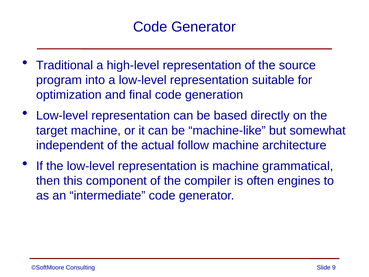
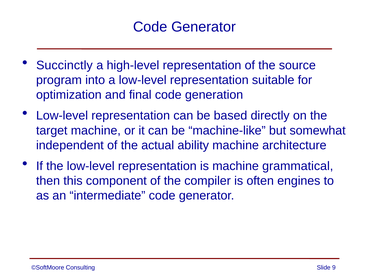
Traditional: Traditional -> Succinctly (64, 65)
follow: follow -> ability (193, 145)
